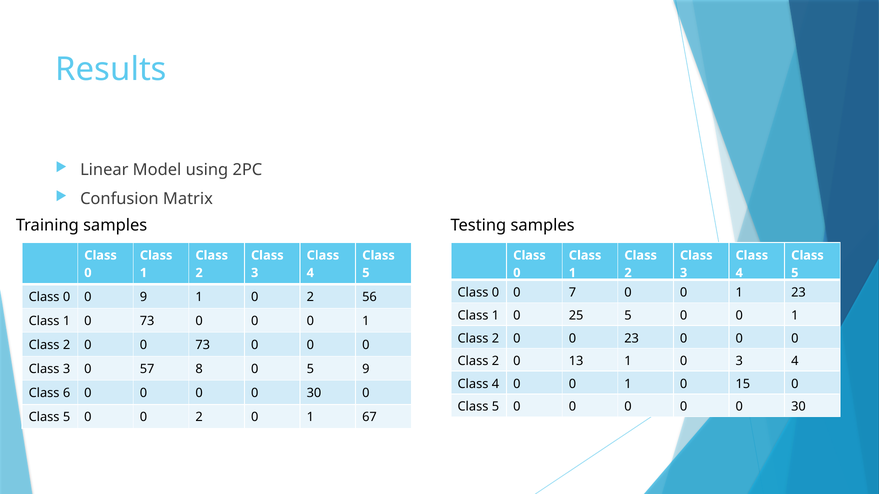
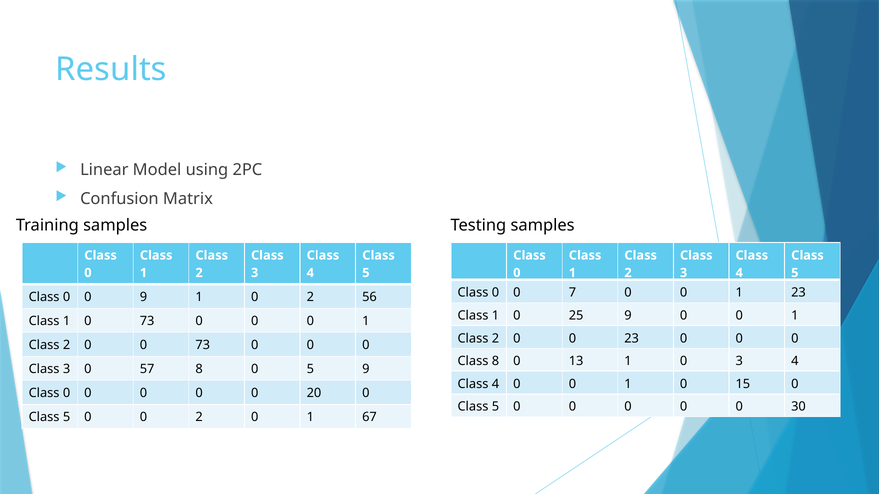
25 5: 5 -> 9 (628, 316)
2: 2 -> 8 (495, 361)
6: 6 -> 0 (67, 393)
30: 30 -> 20 (314, 393)
